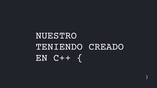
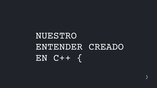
TENIENDO: TENIENDO -> ENTENDER (59, 47)
